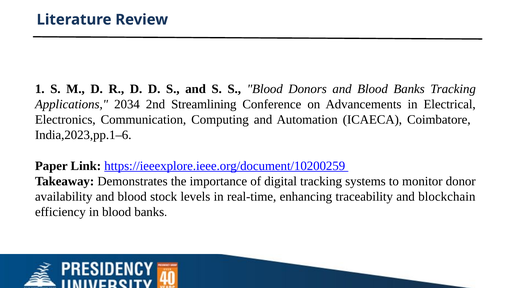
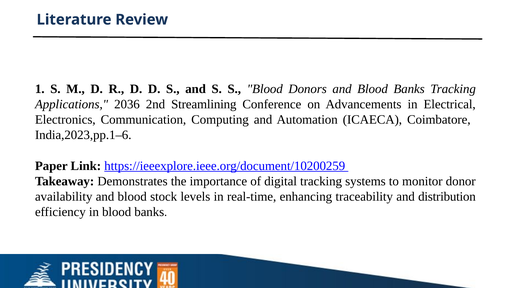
2034: 2034 -> 2036 (127, 104)
blockchain: blockchain -> distribution (447, 196)
